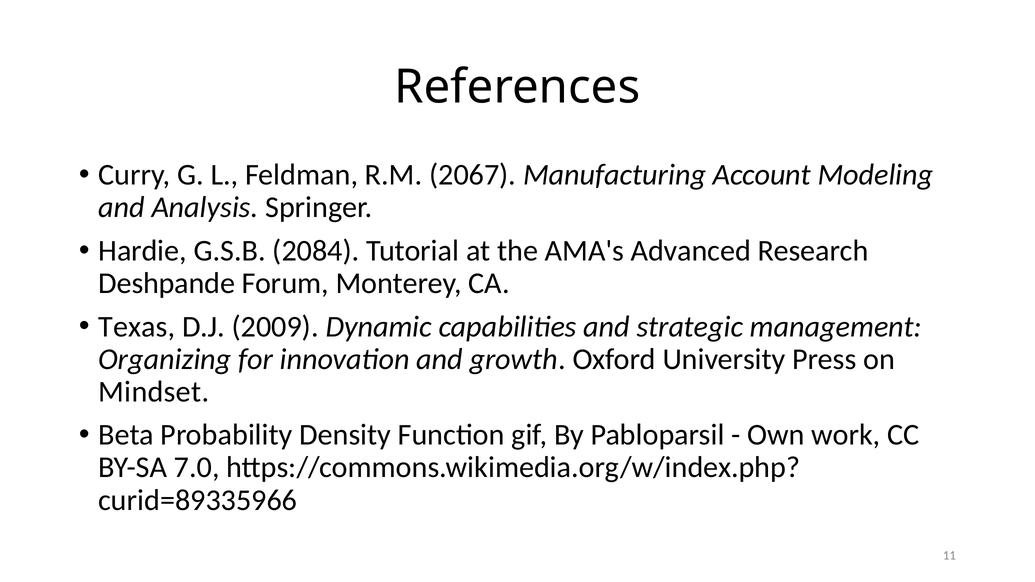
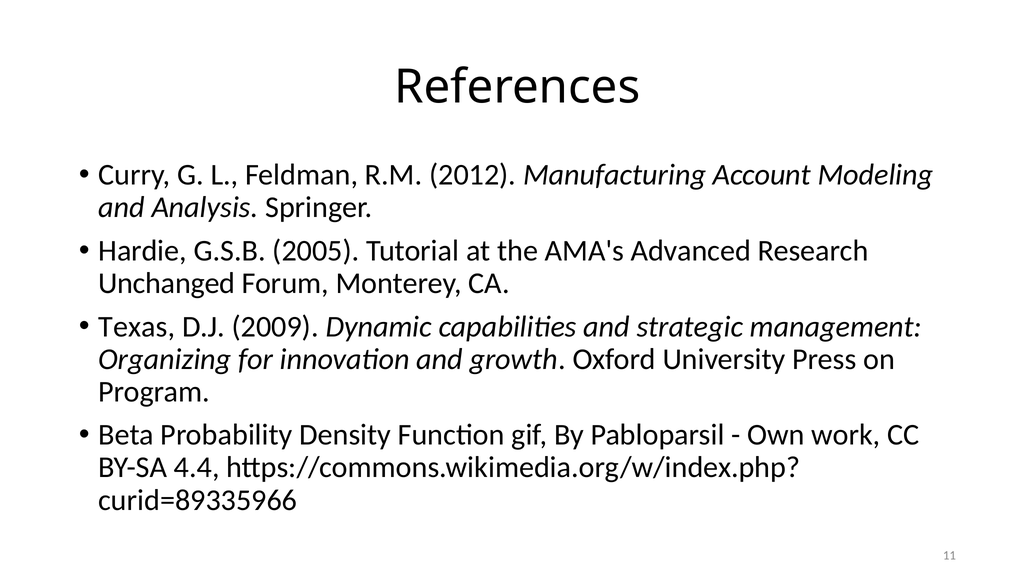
2067: 2067 -> 2012 (473, 175)
2084: 2084 -> 2005 (316, 251)
Deshpande: Deshpande -> Unchanged (167, 283)
Mindset: Mindset -> Program (154, 392)
7.0: 7.0 -> 4.4 (197, 468)
